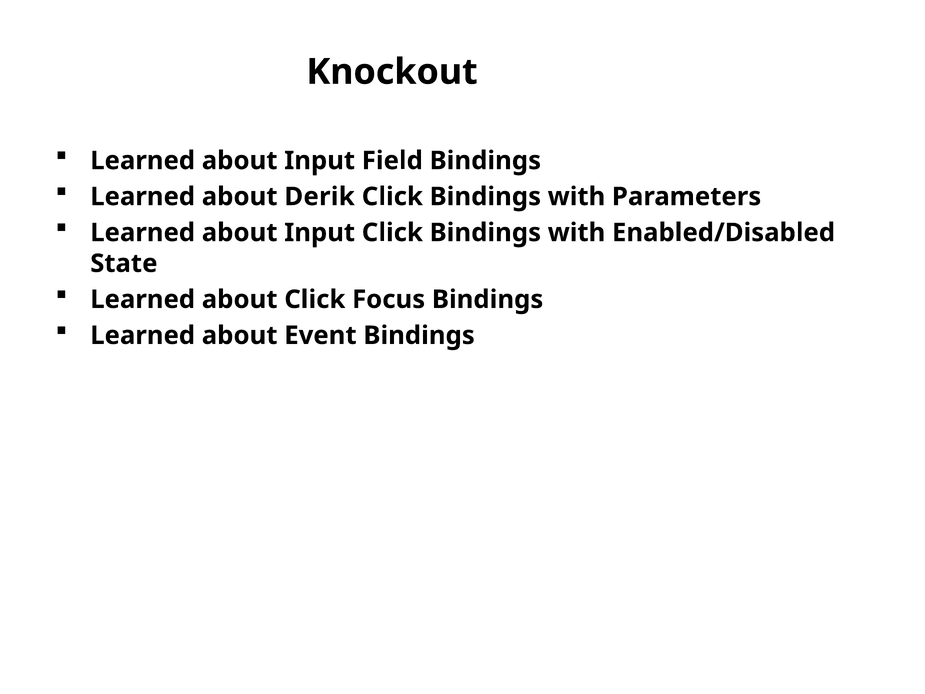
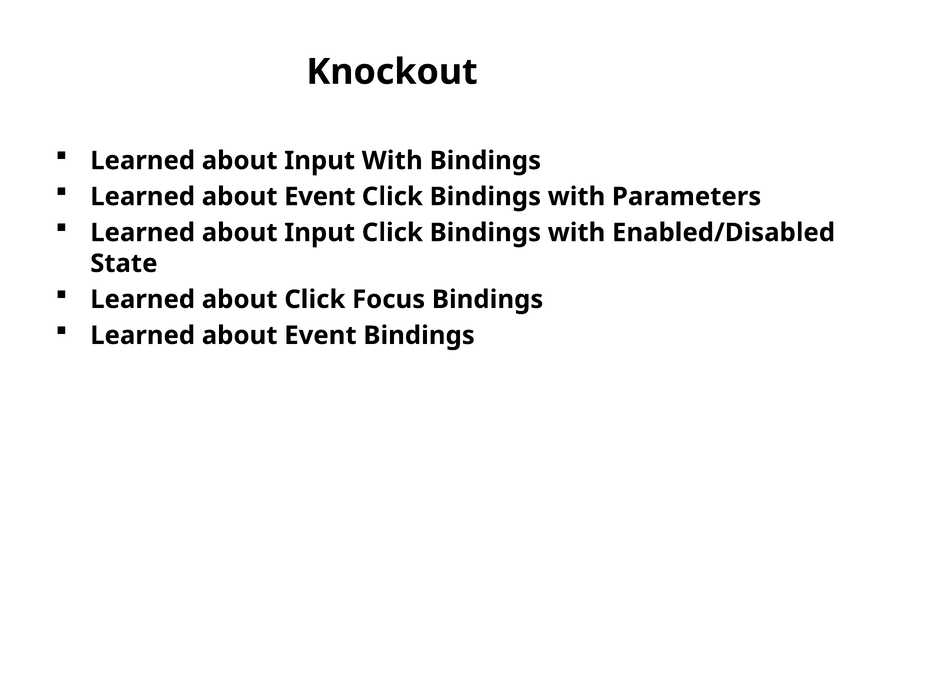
Input Field: Field -> With (392, 161)
Derik: Derik -> Event (320, 197)
